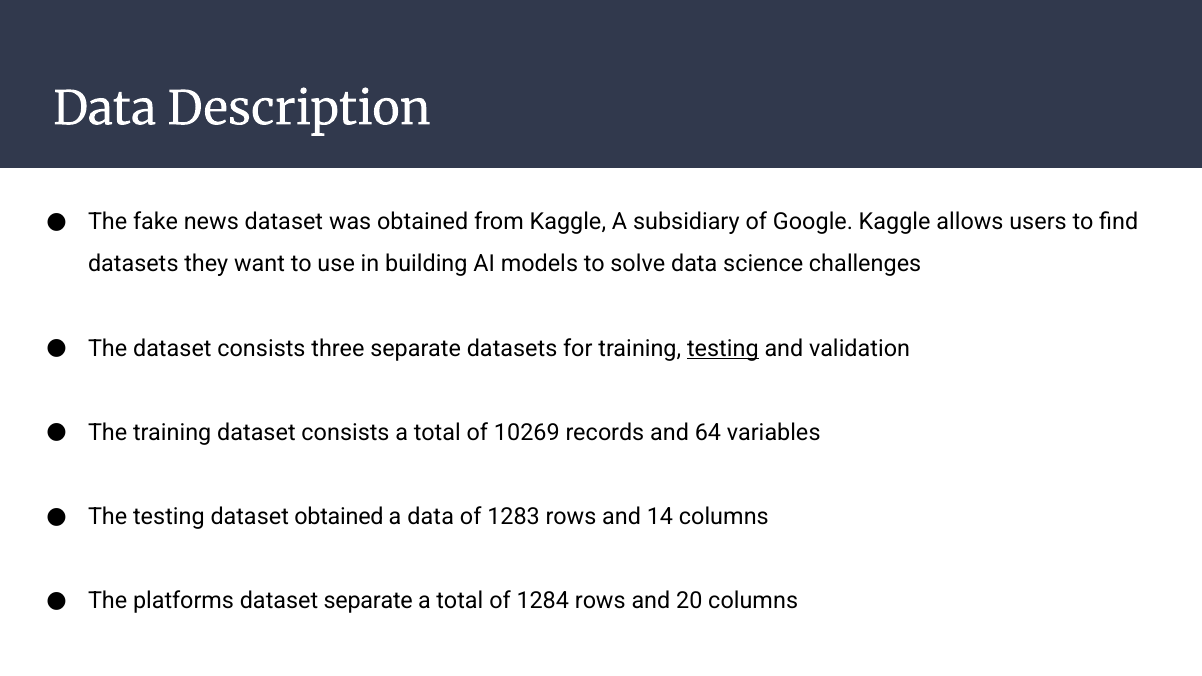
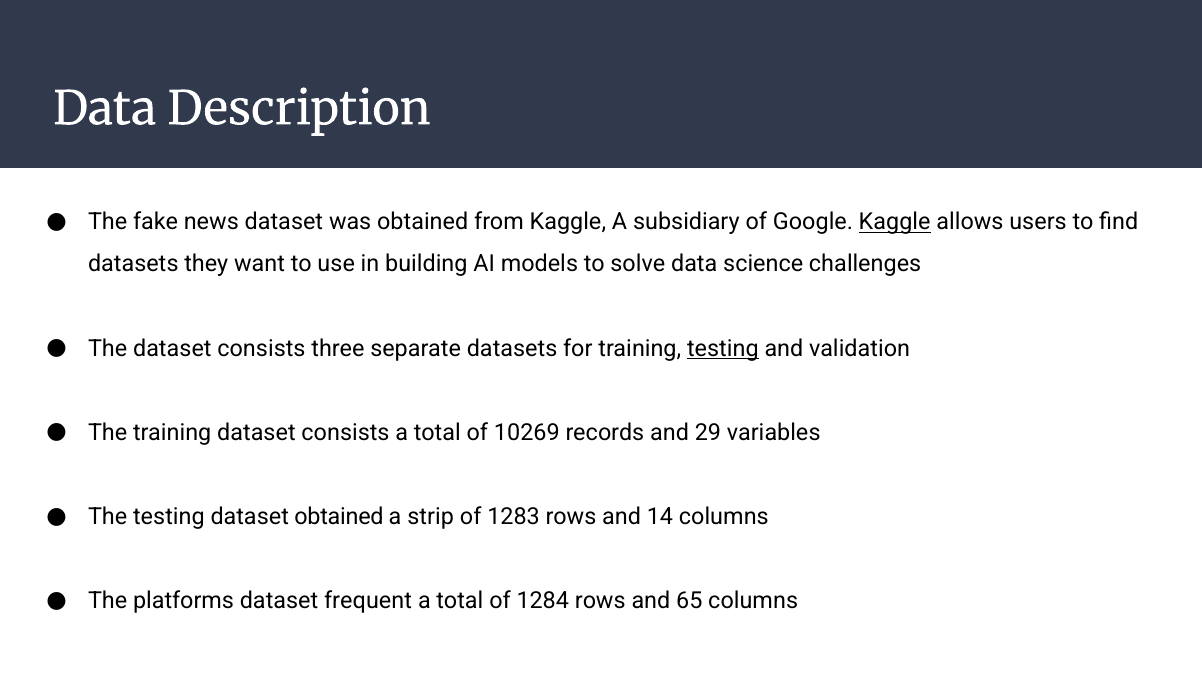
Kaggle underline: none -> present (895, 222)
64: 64 -> 29 (708, 433)
a data: data -> strip (431, 517)
dataset separate: separate -> frequent (368, 601)
20: 20 -> 65 (689, 601)
